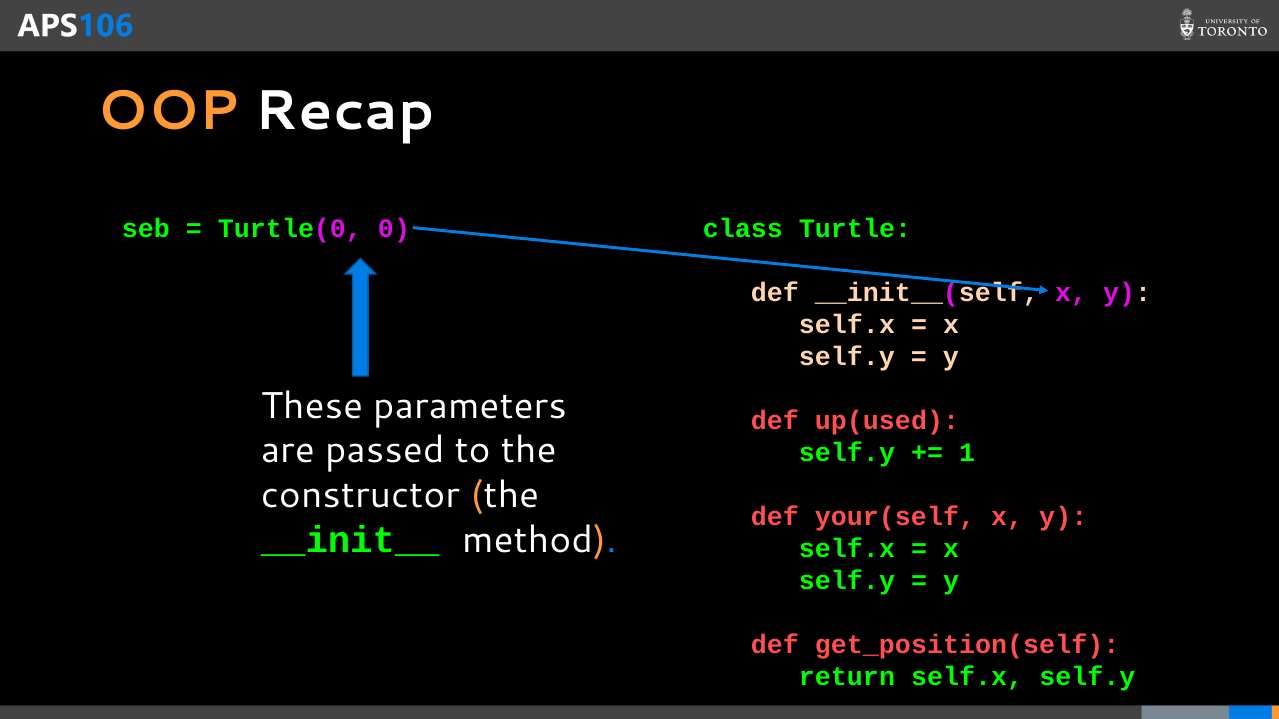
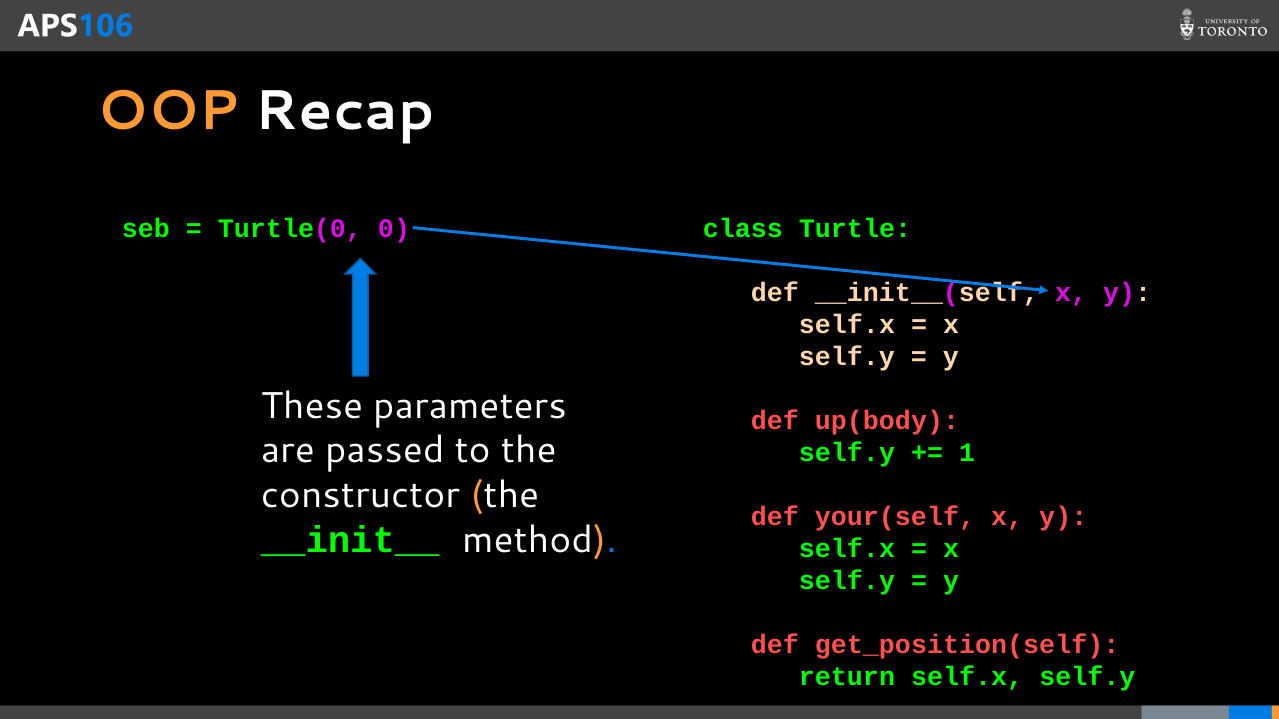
up(used: up(used -> up(body (887, 421)
